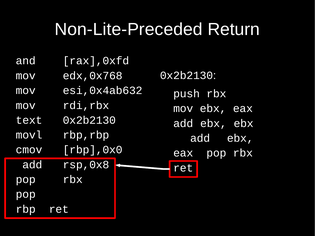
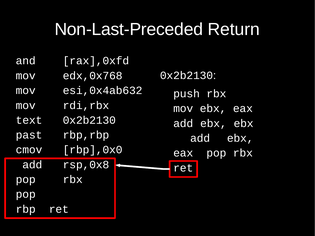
Non-Lite-Preceded: Non-Lite-Preceded -> Non-Last-Preceded (129, 29)
movl: movl -> past (29, 135)
